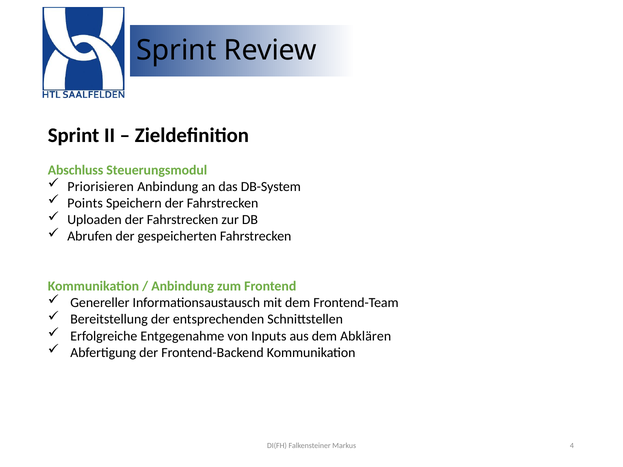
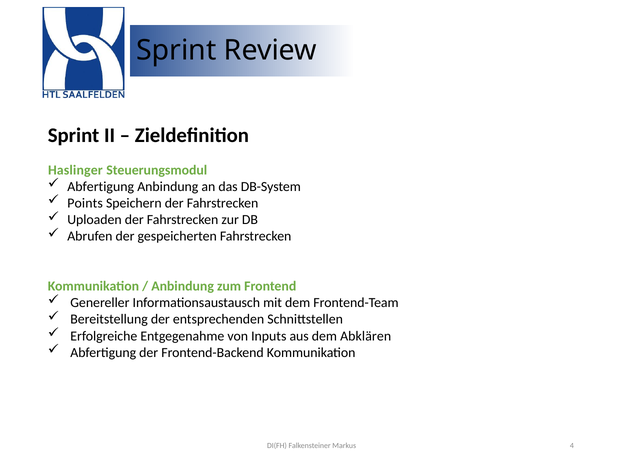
Abschluss: Abschluss -> Haslinger (75, 170)
Priorisieren: Priorisieren -> Abfertigung (101, 187)
